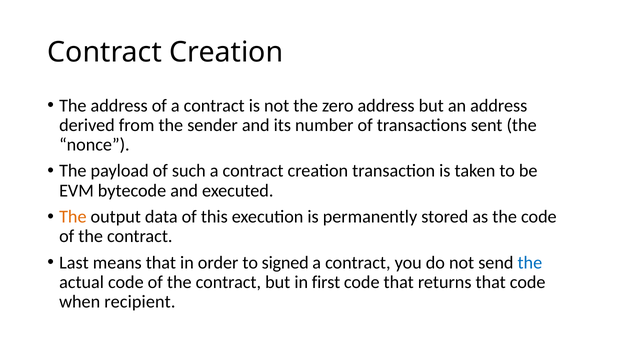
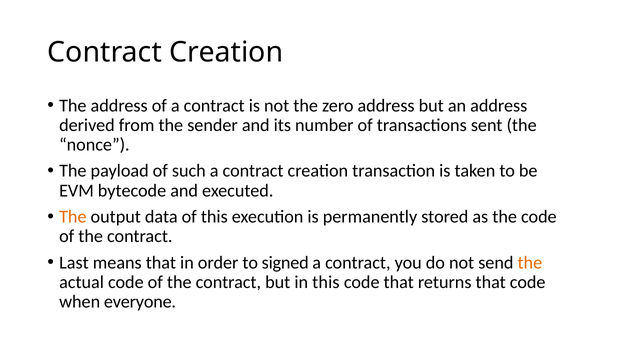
the colour: blue -> orange (530, 262)
in first: first -> this (326, 282)
recipient: recipient -> everyone (140, 301)
